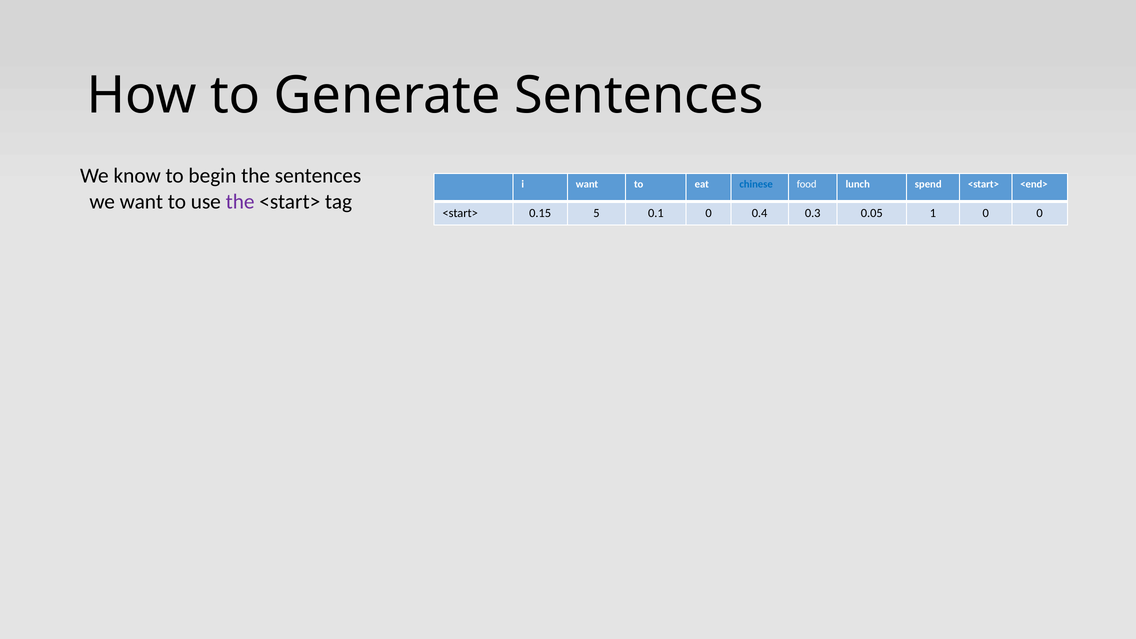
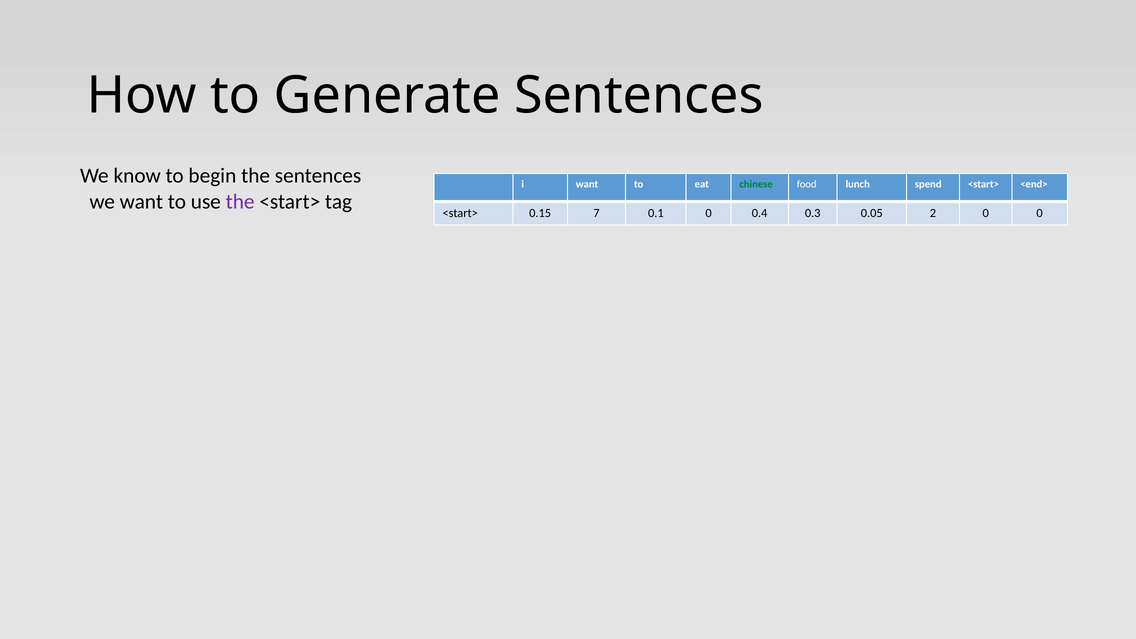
chinese colour: blue -> green (756, 184)
5: 5 -> 7 (596, 213)
1: 1 -> 2 (933, 213)
